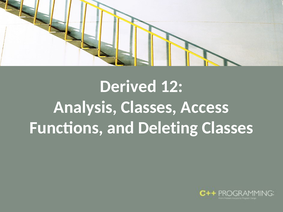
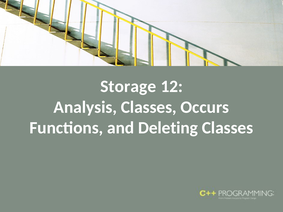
Derived: Derived -> Storage (128, 87)
Access: Access -> Occurs (205, 107)
